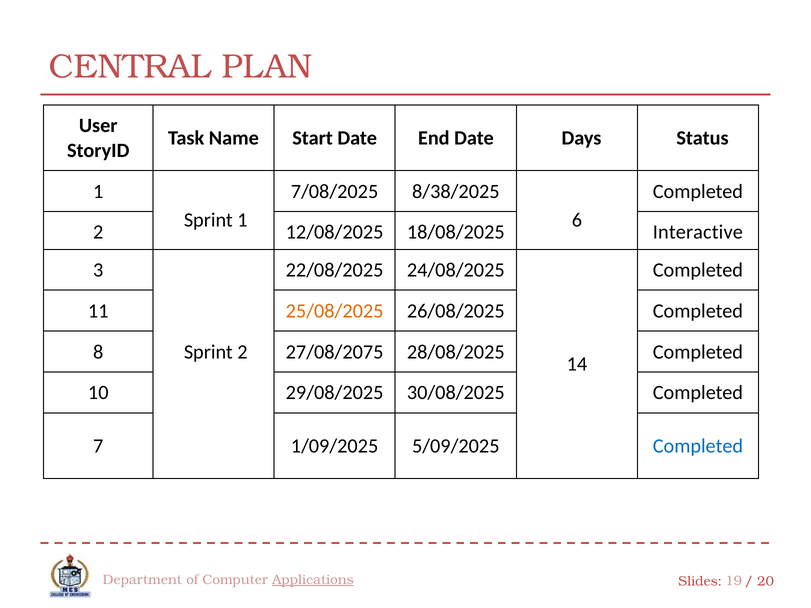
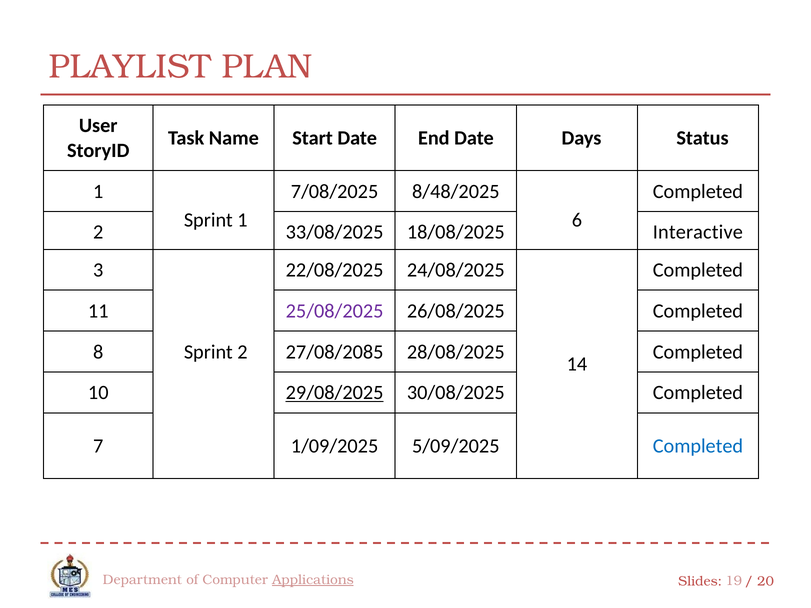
CENTRAL: CENTRAL -> PLAYLIST (130, 67)
8/38/2025: 8/38/2025 -> 8/48/2025 (456, 191)
12/08/2025: 12/08/2025 -> 33/08/2025 (335, 232)
25/08/2025 colour: orange -> purple (335, 311)
27/08/2075: 27/08/2075 -> 27/08/2085 (335, 352)
29/08/2025 underline: none -> present (335, 393)
